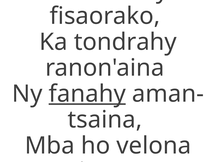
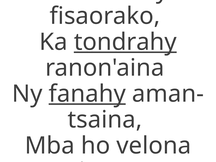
tondrahy underline: none -> present (125, 42)
